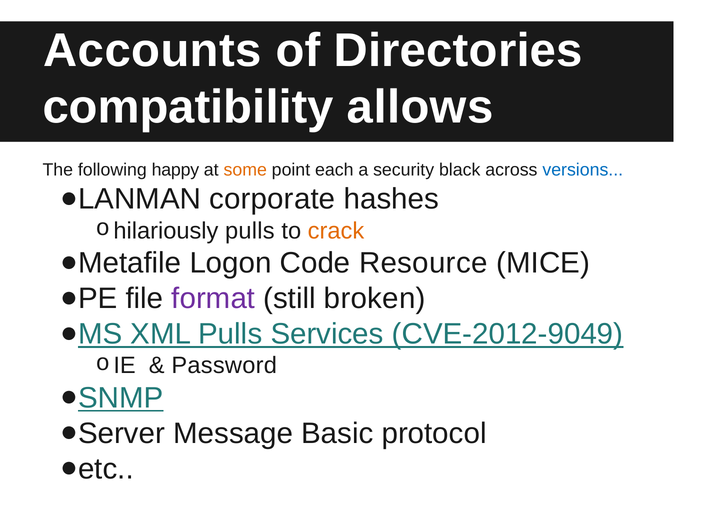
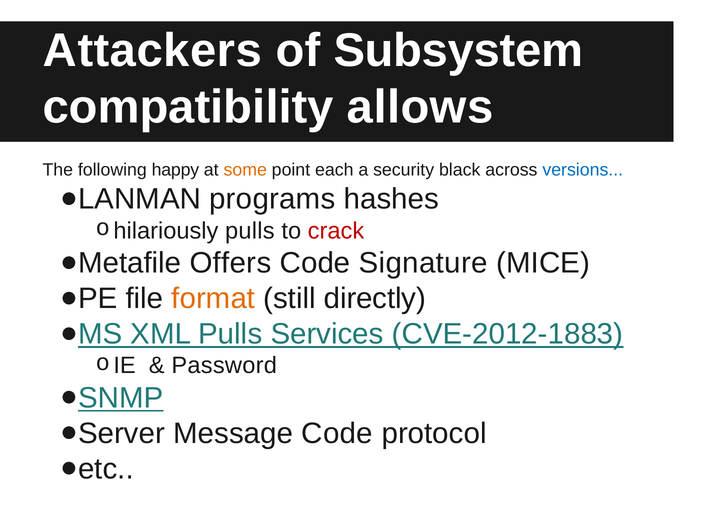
Accounts: Accounts -> Attackers (153, 50)
Directories: Directories -> Subsystem (458, 50)
corporate: corporate -> programs (272, 199)
crack colour: orange -> red (336, 231)
Logon: Logon -> Offers (230, 263)
Resource: Resource -> Signature (423, 263)
format colour: purple -> orange (213, 298)
broken: broken -> directly (375, 298)
CVE-2012-9049: CVE-2012-9049 -> CVE-2012-1883 (508, 334)
Message Basic: Basic -> Code (337, 433)
